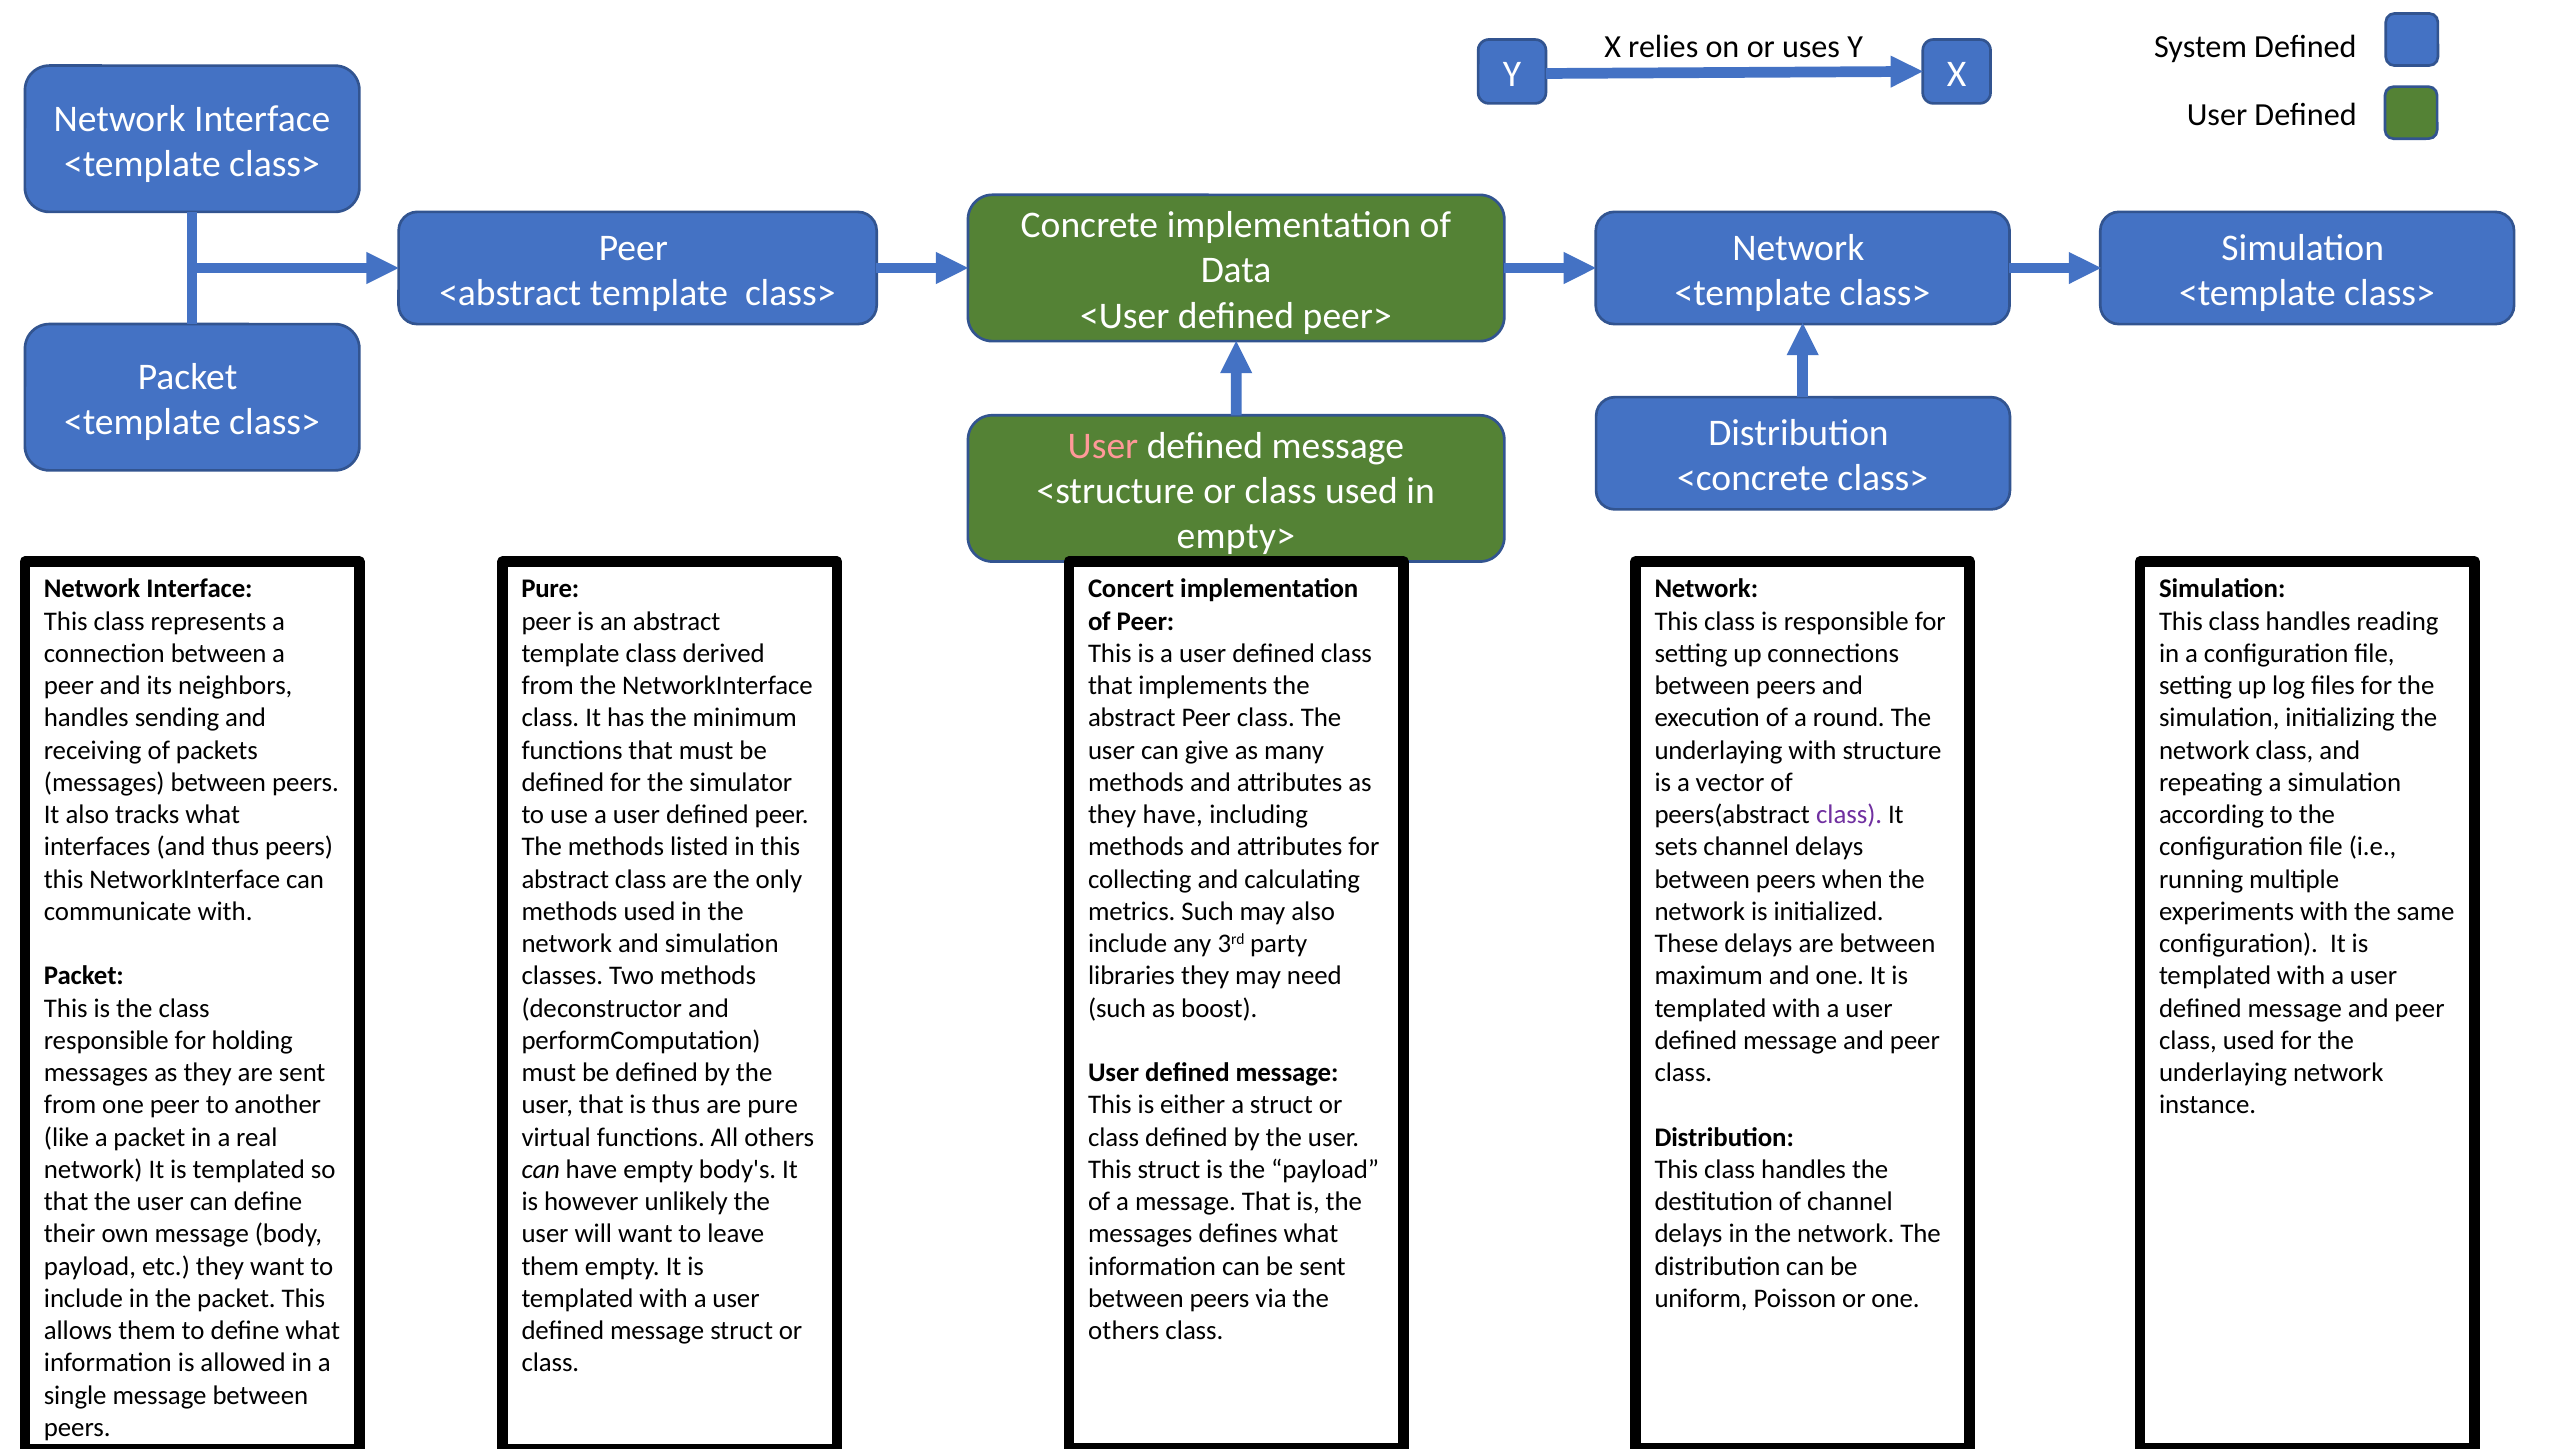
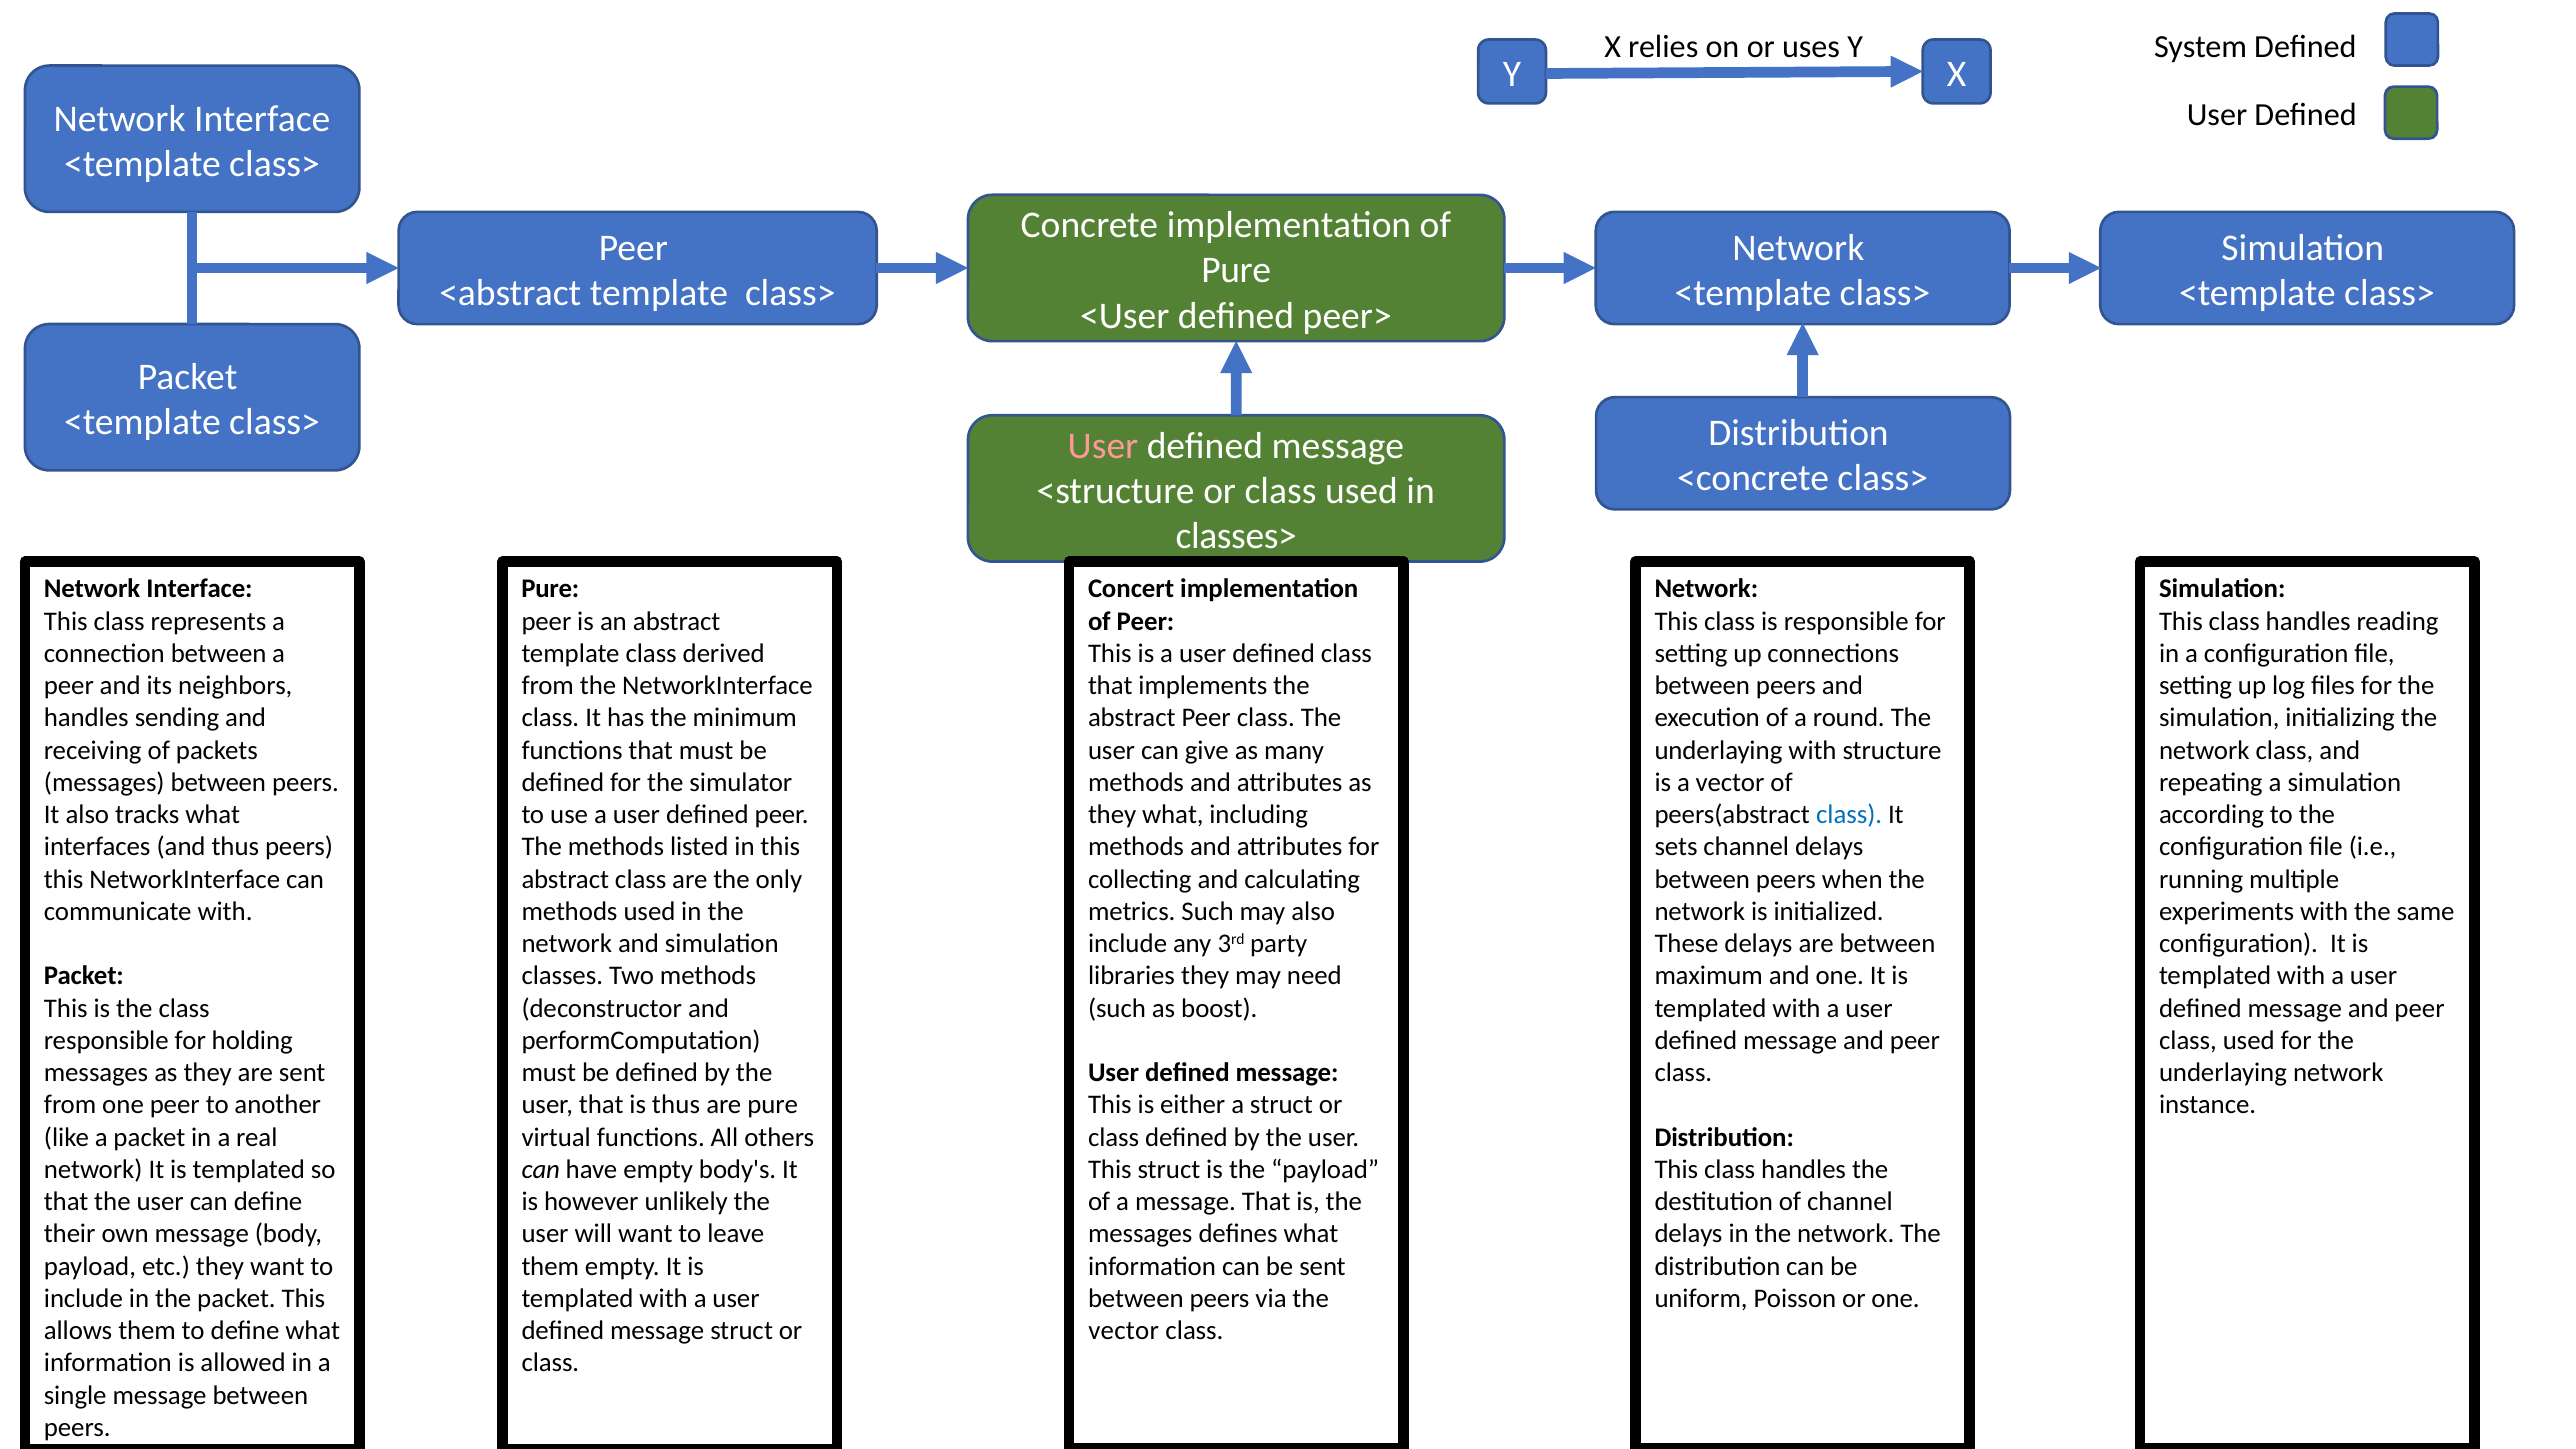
Data: Data -> Pure (1236, 271)
empty>: empty> -> classes> (1236, 536)
they have: have -> what (1173, 815)
class colour: purple -> blue (1849, 815)
others: others -> vector (1124, 1331)
